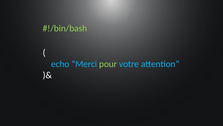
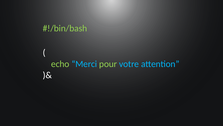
echo colour: light blue -> light green (60, 64)
